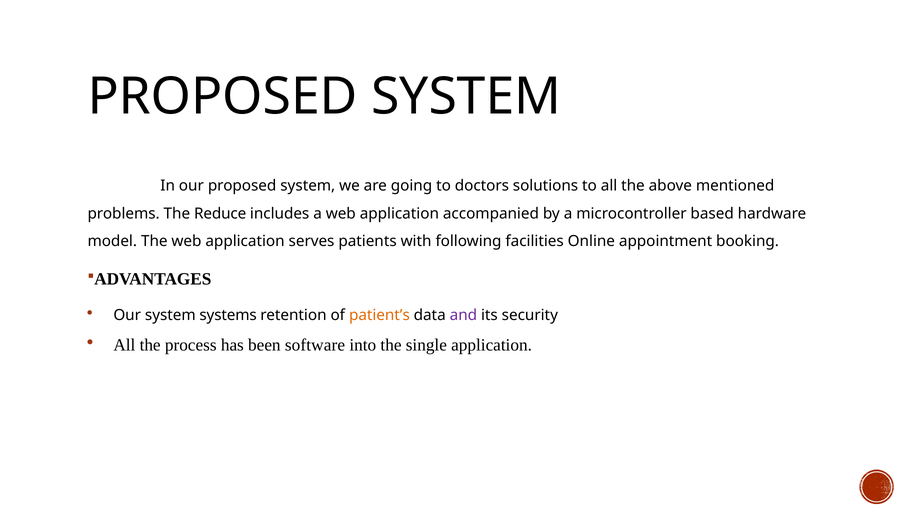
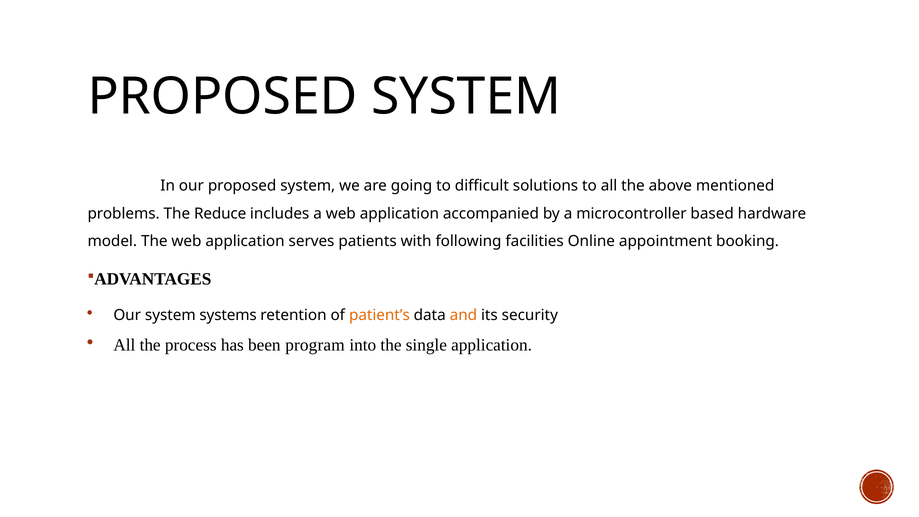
doctors: doctors -> difficult (482, 186)
and colour: purple -> orange (463, 315)
software: software -> program (315, 345)
